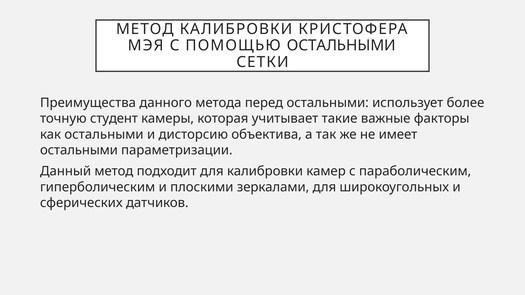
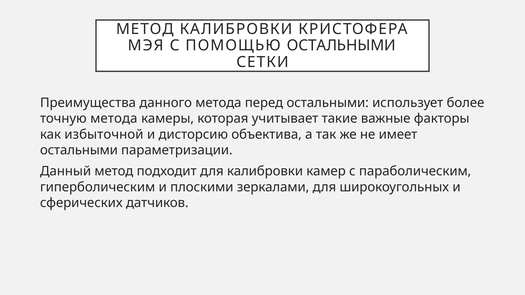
точную студент: студент -> метода (114, 119)
как остальными: остальными -> избыточной (104, 134)
